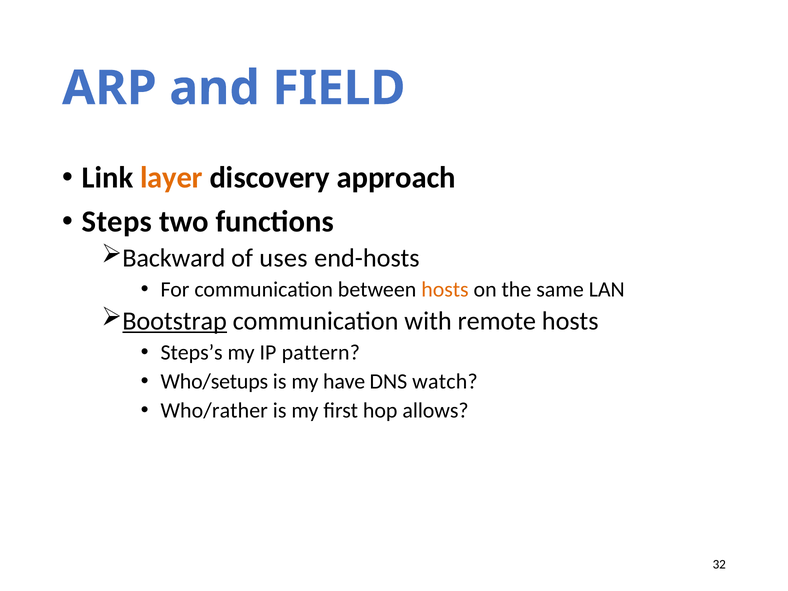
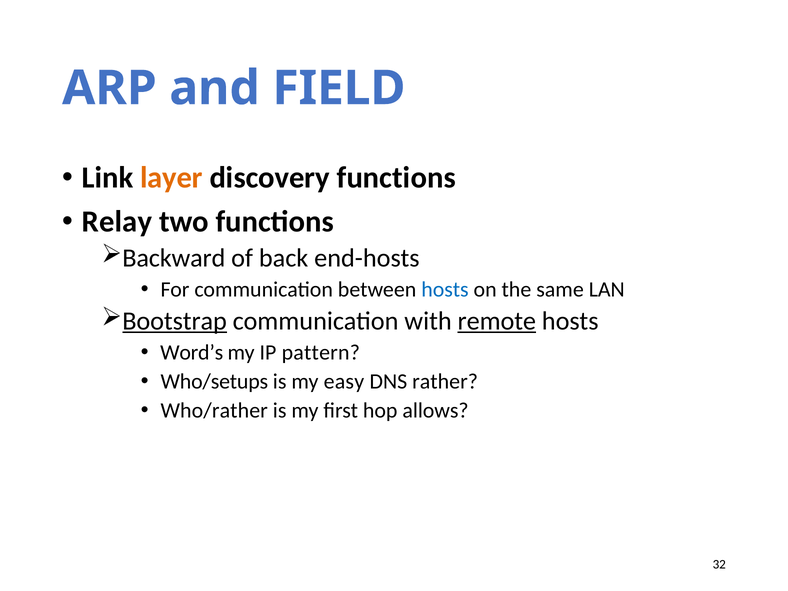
discovery approach: approach -> functions (396, 178)
Steps: Steps -> Relay (117, 222)
uses: uses -> back (284, 258)
hosts colour: orange -> blue (445, 289)
remote underline: none -> present (497, 321)
Steps’s: Steps’s -> Word’s (192, 352)
have: have -> easy (344, 381)
watch: watch -> rather (445, 381)
